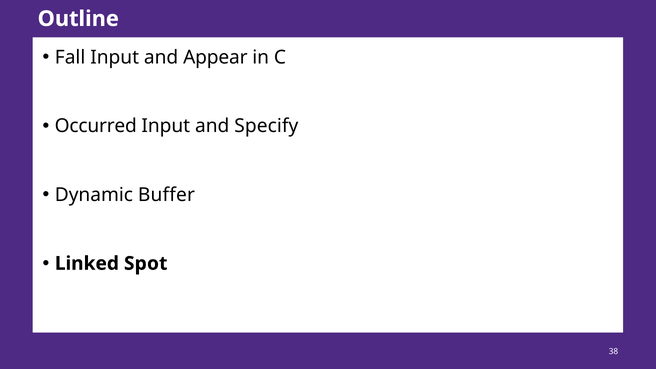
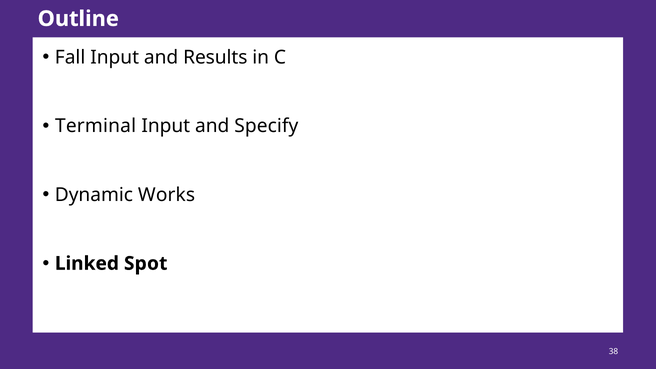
Appear: Appear -> Results (215, 57)
Occurred: Occurred -> Terminal (96, 126)
Buffer: Buffer -> Works (167, 195)
